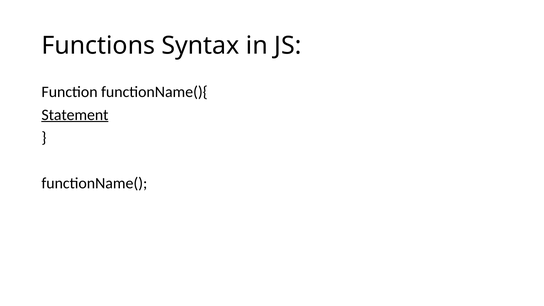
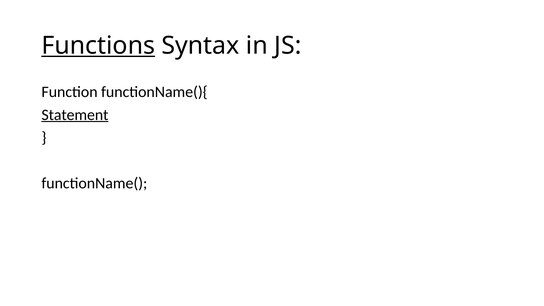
Functions underline: none -> present (98, 46)
